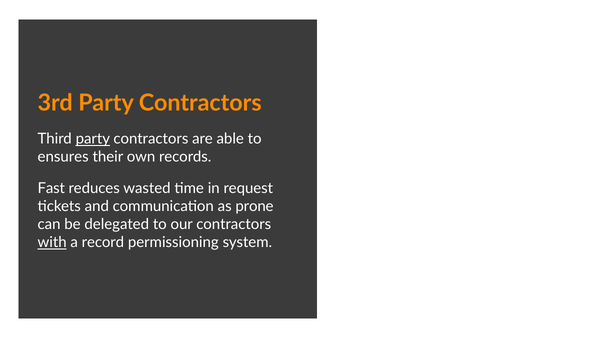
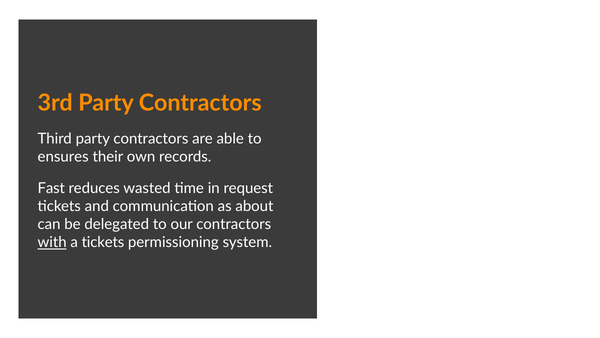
party underline: present -> none (93, 139)
prone: prone -> about (254, 206)
a record: record -> tickets (103, 242)
